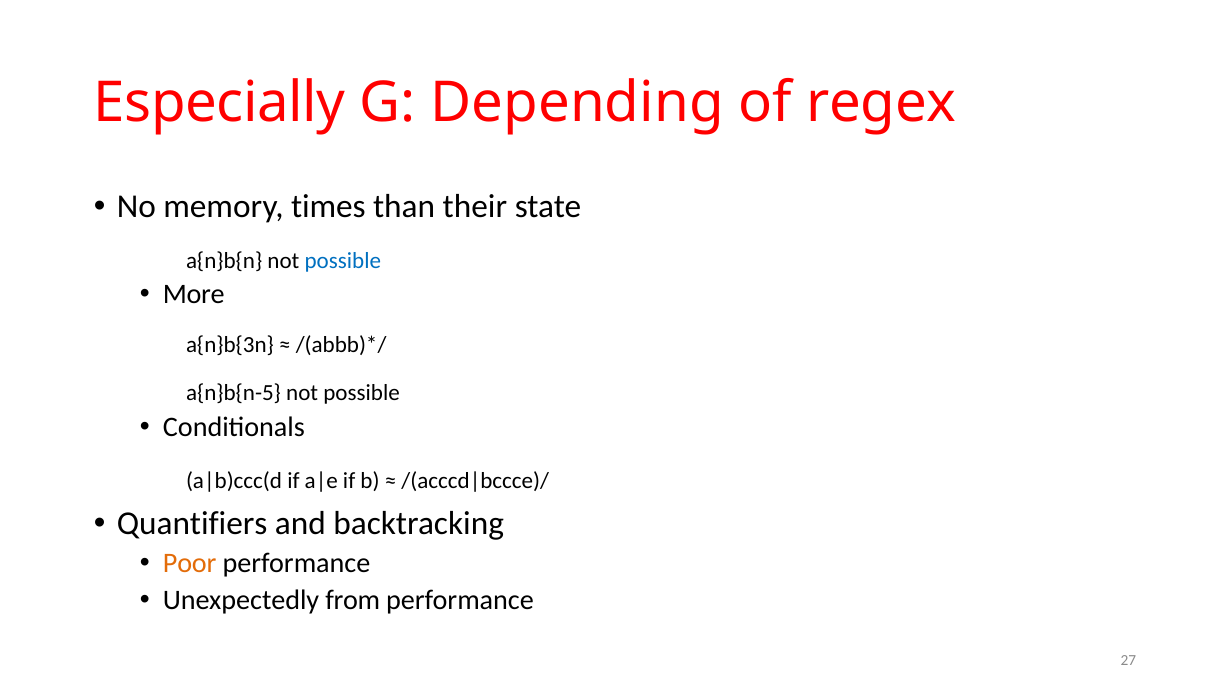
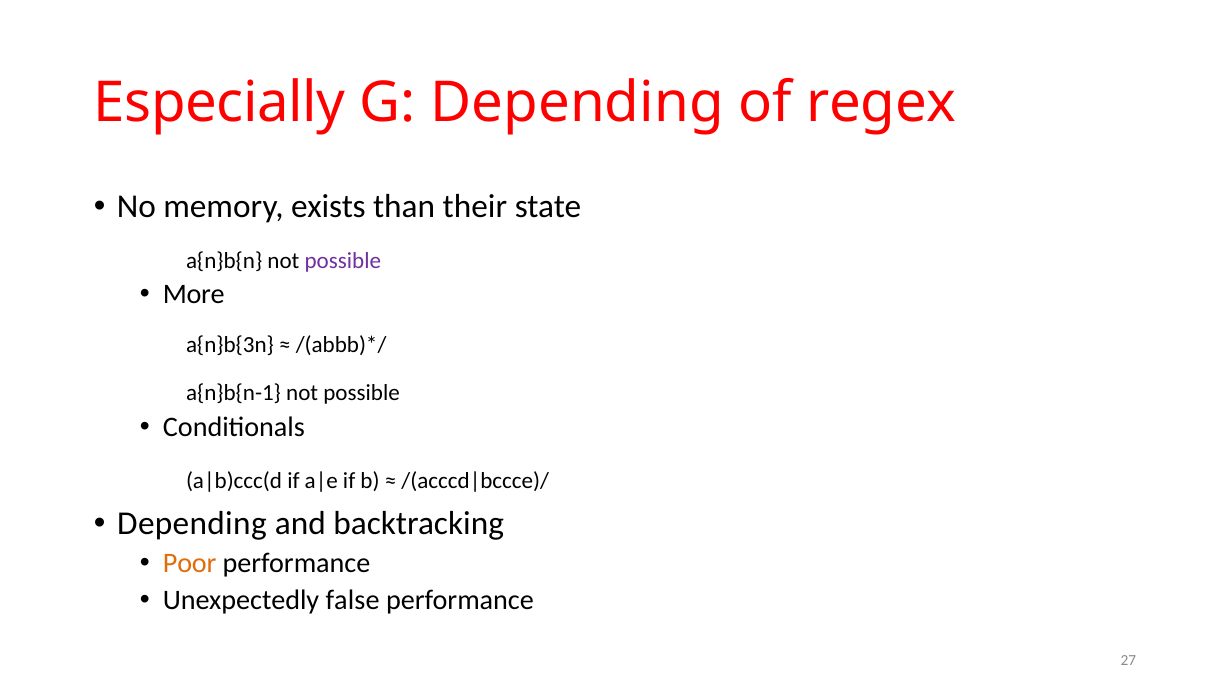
times: times -> exists (328, 207)
possible colour: blue -> purple (343, 260)
a{n}b{n-5: a{n}b{n-5 -> a{n}b{n-1 (234, 393)
Quantifiers: Quantifiers -> Depending (192, 523)
from: from -> false (353, 600)
